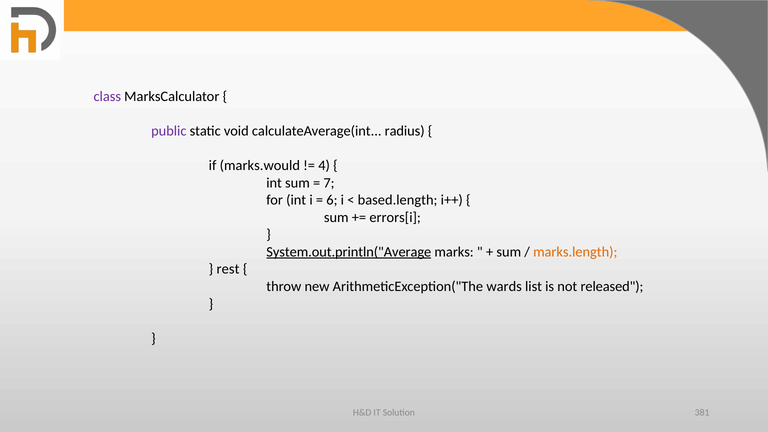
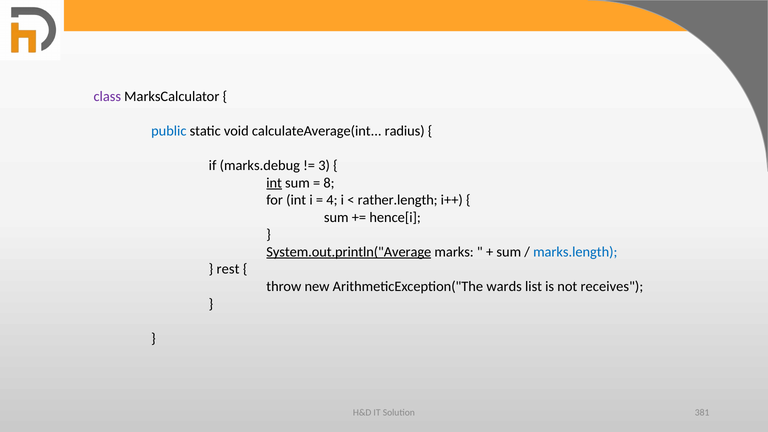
public colour: purple -> blue (169, 131)
marks.would: marks.would -> marks.debug (260, 166)
4: 4 -> 3 (324, 166)
int underline: none -> present (274, 183)
7: 7 -> 8 (329, 183)
6: 6 -> 4 (332, 200)
based.length: based.length -> rather.length (398, 200)
errors[i: errors[i -> hence[i (395, 217)
marks.length colour: orange -> blue (575, 252)
released: released -> receives (612, 286)
